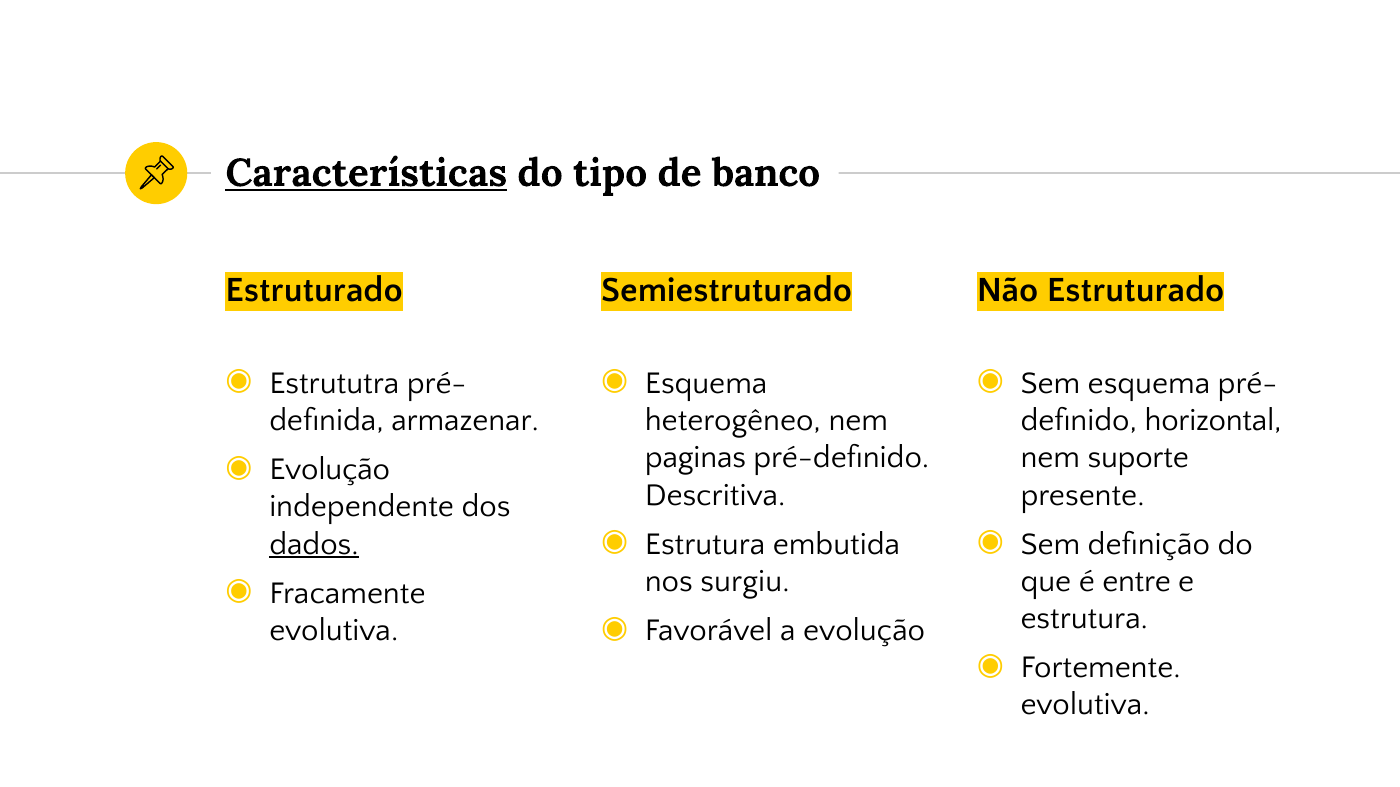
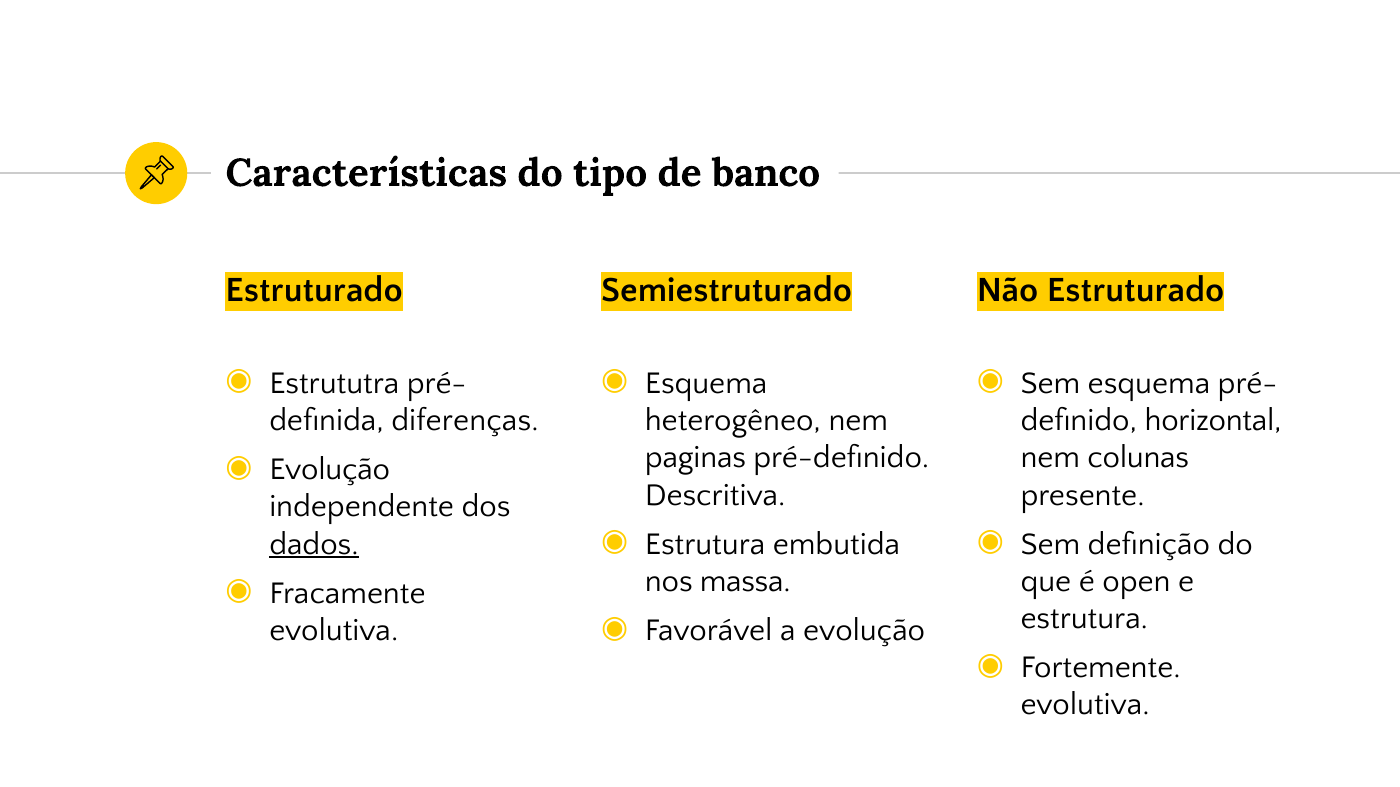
Características underline: present -> none (366, 173)
armazenar: armazenar -> diferenças (465, 421)
suporte: suporte -> colunas (1138, 458)
surgiu: surgiu -> massa (745, 582)
entre: entre -> open (1136, 582)
